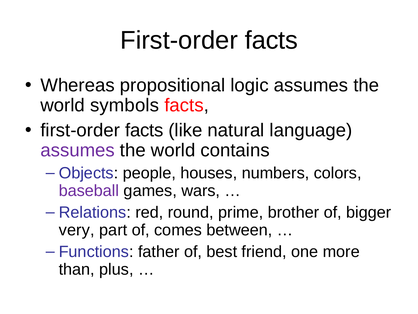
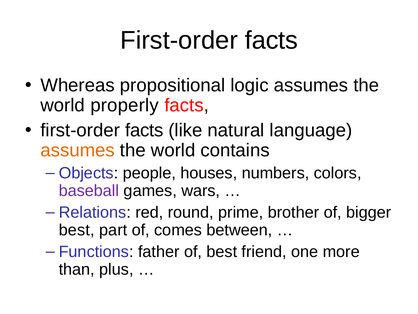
symbols: symbols -> properly (125, 105)
assumes colour: purple -> orange (78, 150)
very: very -> best (77, 230)
